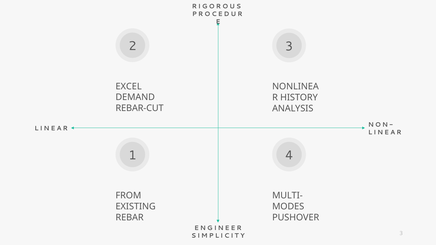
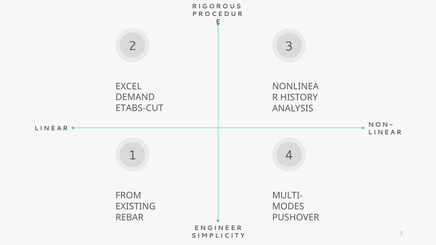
REBAR-CUT: REBAR-CUT -> ETABS-CUT (140, 108)
